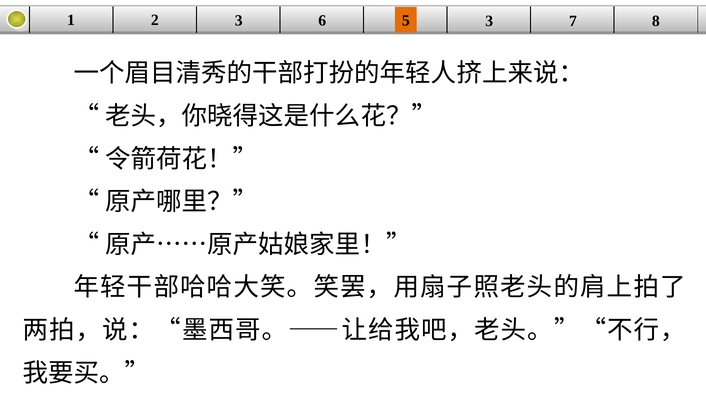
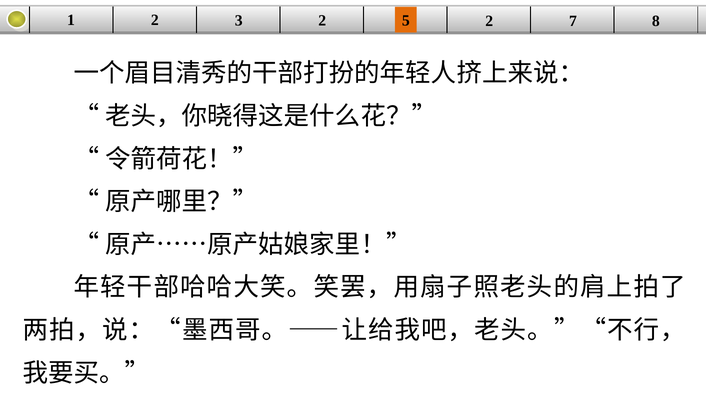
3 6: 6 -> 2 (322, 21)
5 3: 3 -> 2 (489, 21)
